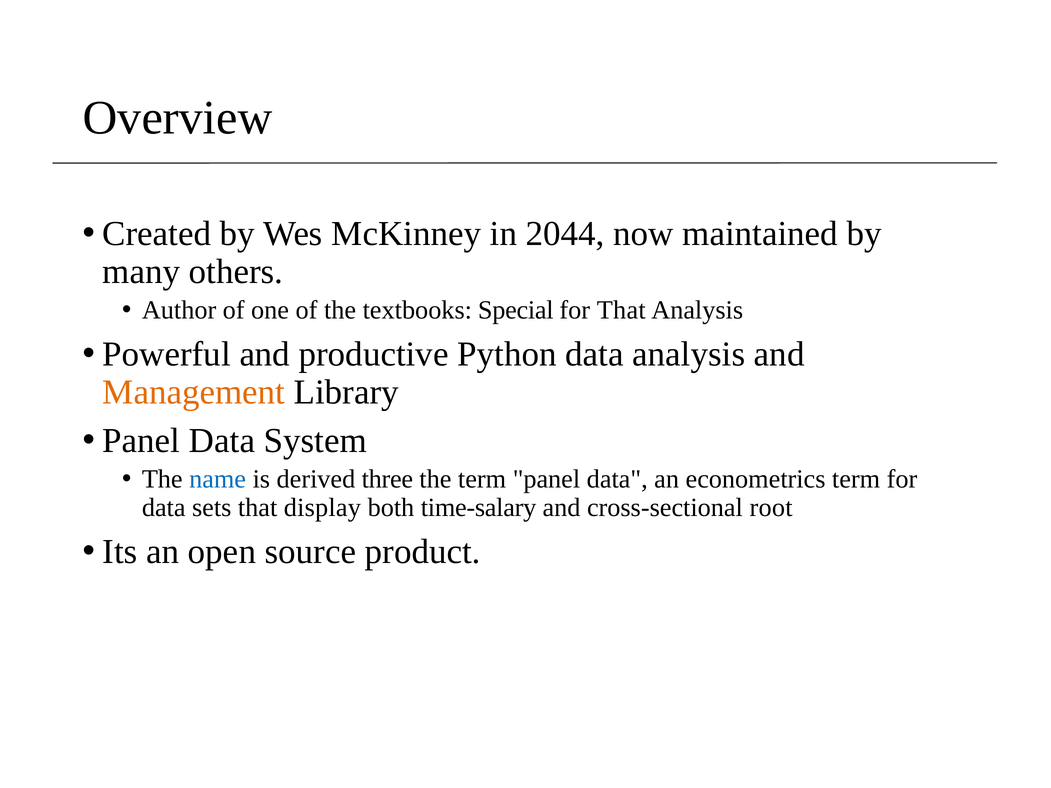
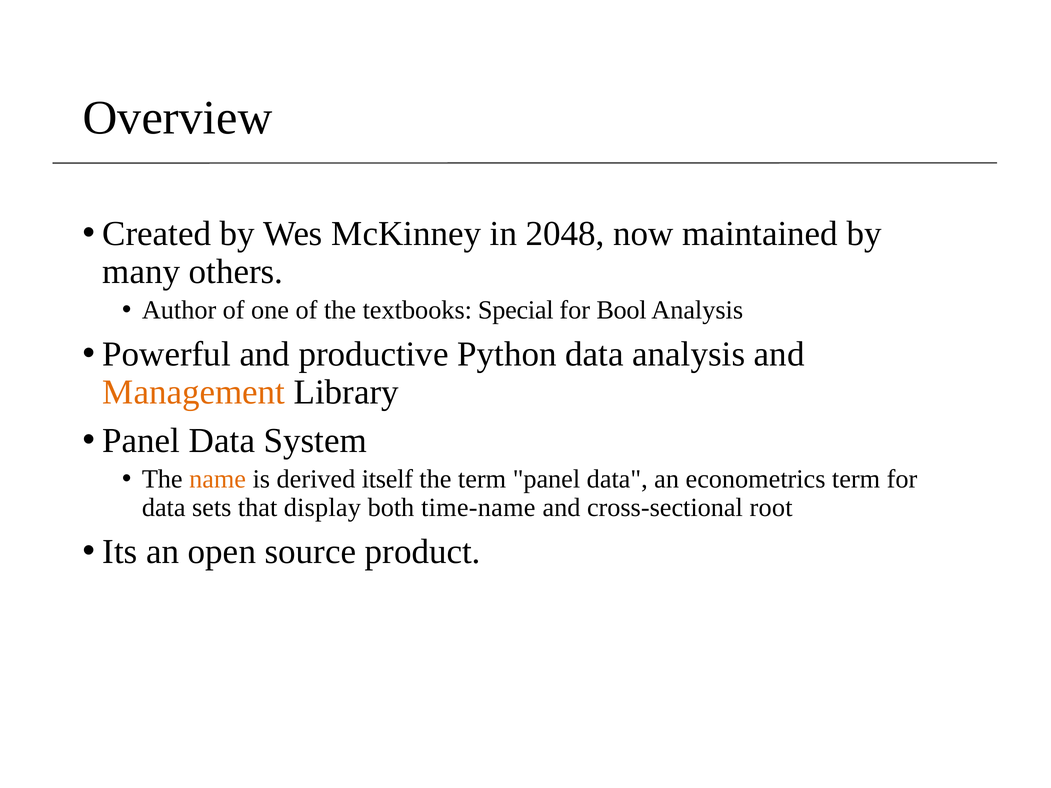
2044: 2044 -> 2048 (565, 234)
for That: That -> Bool (622, 310)
name colour: blue -> orange (218, 479)
three: three -> itself (387, 479)
time-salary: time-salary -> time-name (478, 508)
